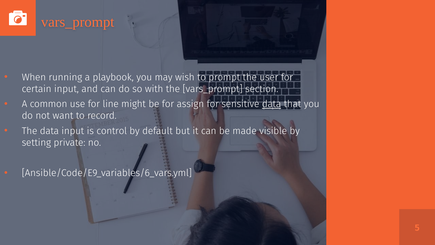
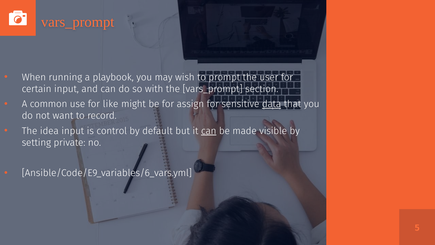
line: line -> like (111, 104)
The data: data -> idea (49, 131)
can underline: none -> present (209, 131)
